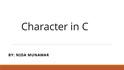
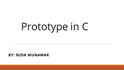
Character: Character -> Prototype (45, 27)
